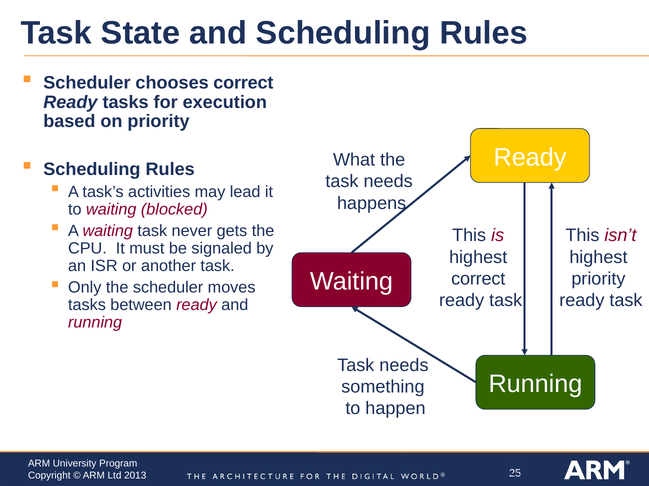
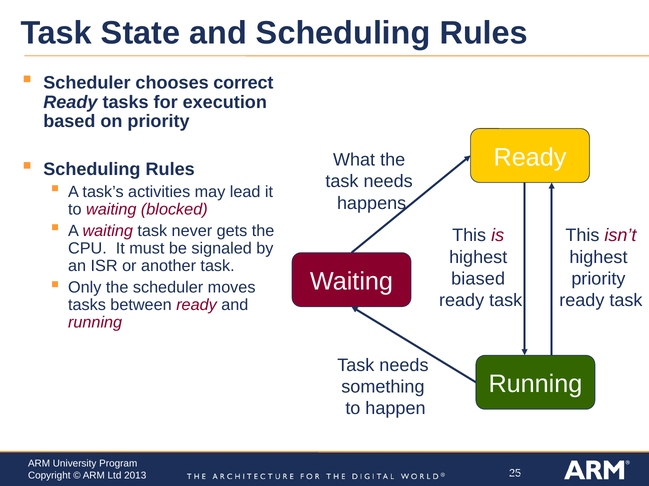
correct: correct -> biased (478, 279)
